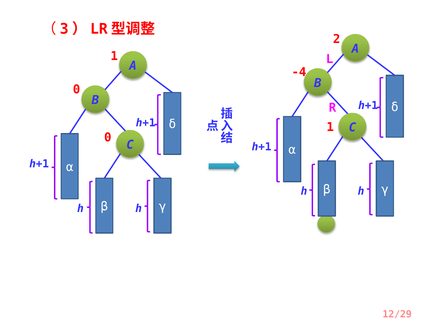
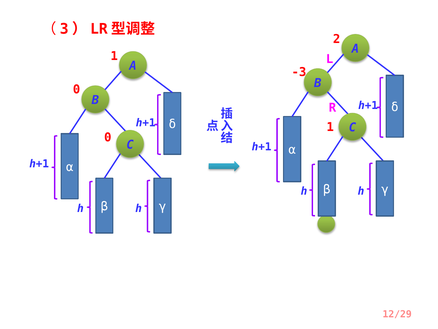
-4: -4 -> -3 (299, 72)
